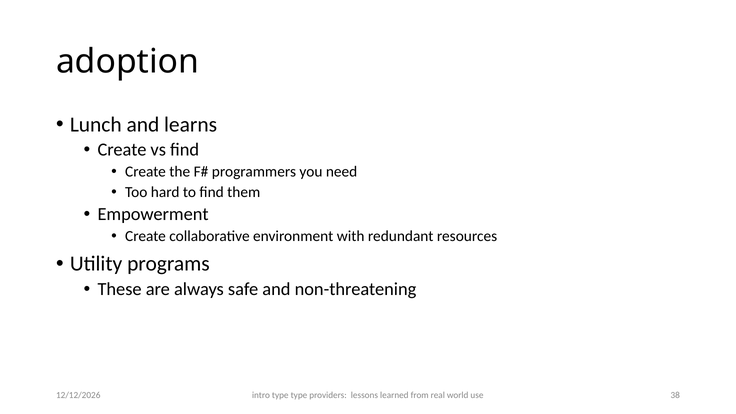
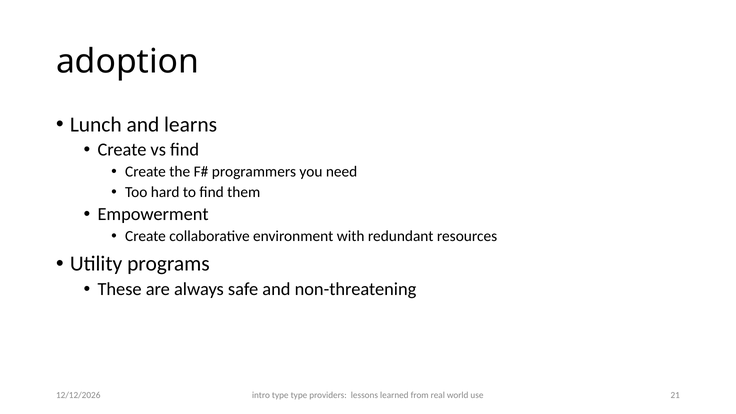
38: 38 -> 21 (675, 395)
